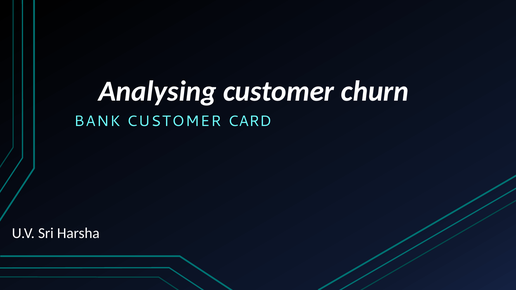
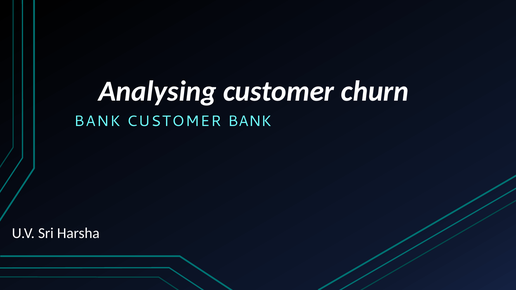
CUSTOMER CARD: CARD -> BANK (250, 121)
